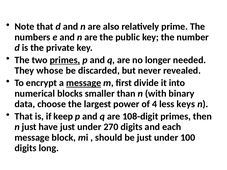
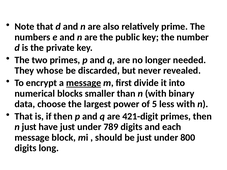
primes underline: present -> none (65, 60)
4: 4 -> 5 (155, 104)
less keys: keys -> with (186, 104)
if keep: keep -> then (63, 117)
108-digit: 108-digit -> 421-digit (140, 117)
270: 270 -> 789 (111, 127)
100: 100 -> 800 (188, 138)
